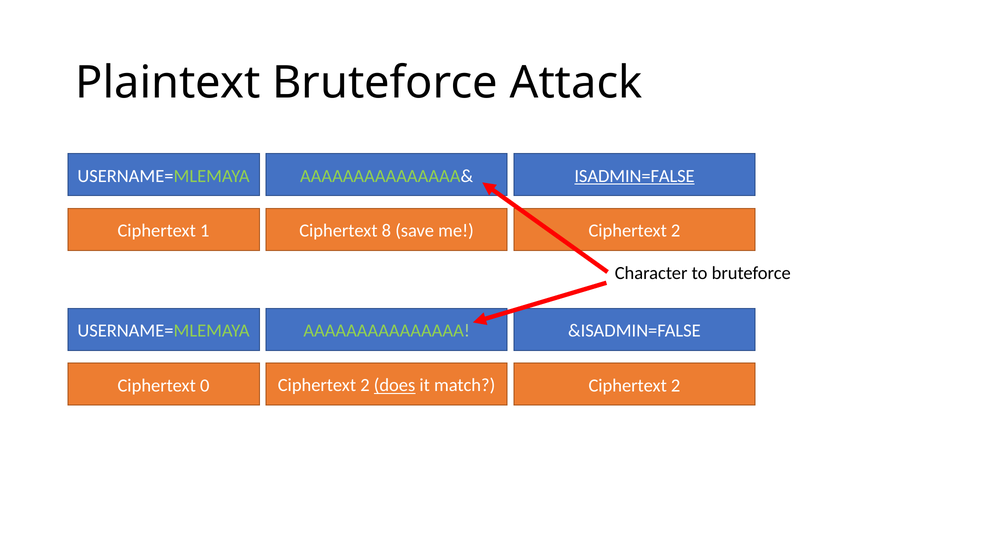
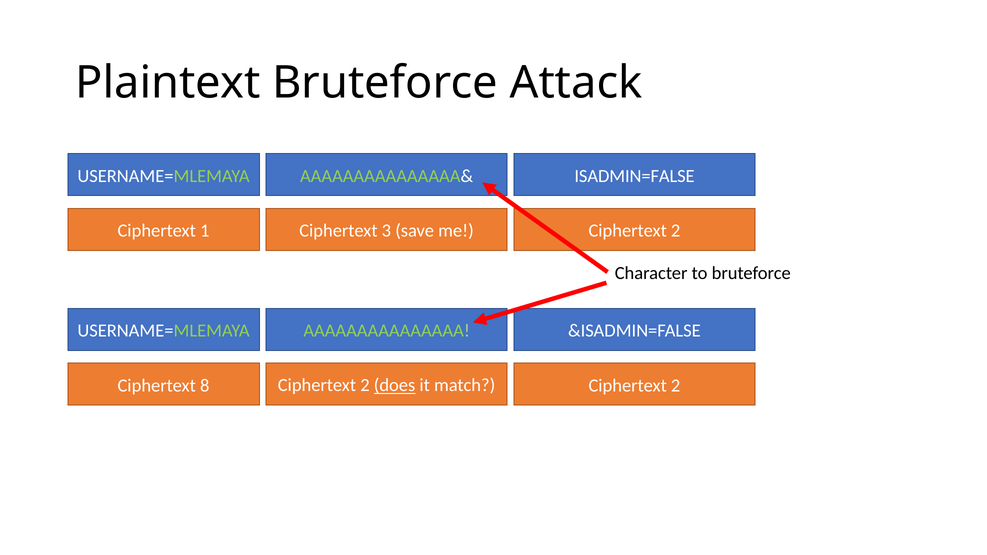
ISADMIN=FALSE underline: present -> none (635, 176)
8: 8 -> 3 (386, 231)
0: 0 -> 8 (205, 386)
